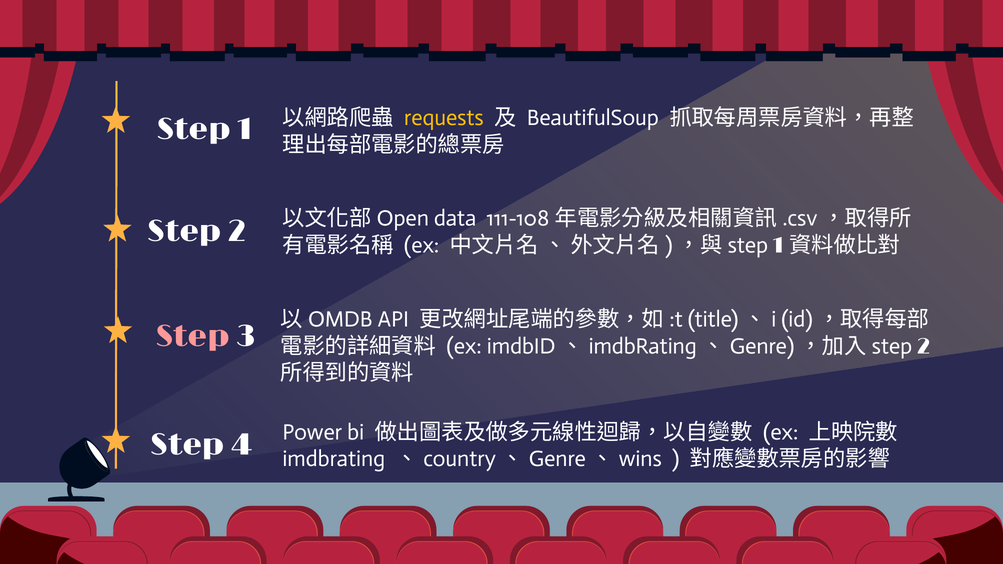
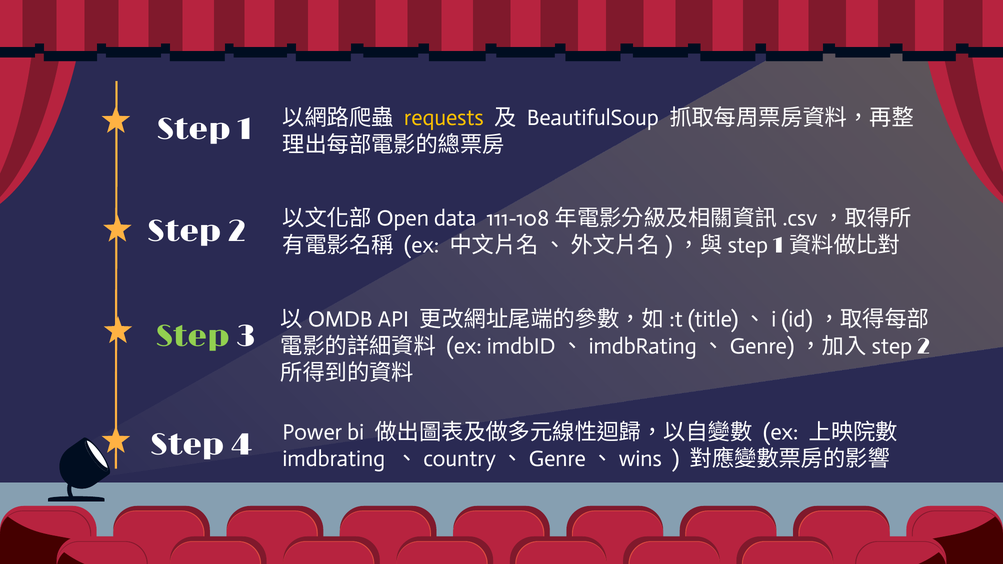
Step colour: pink -> light green (193, 336)
